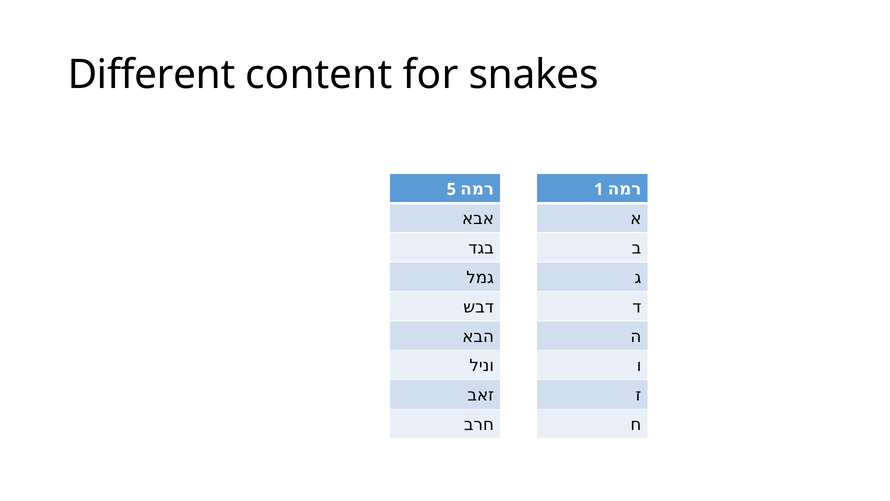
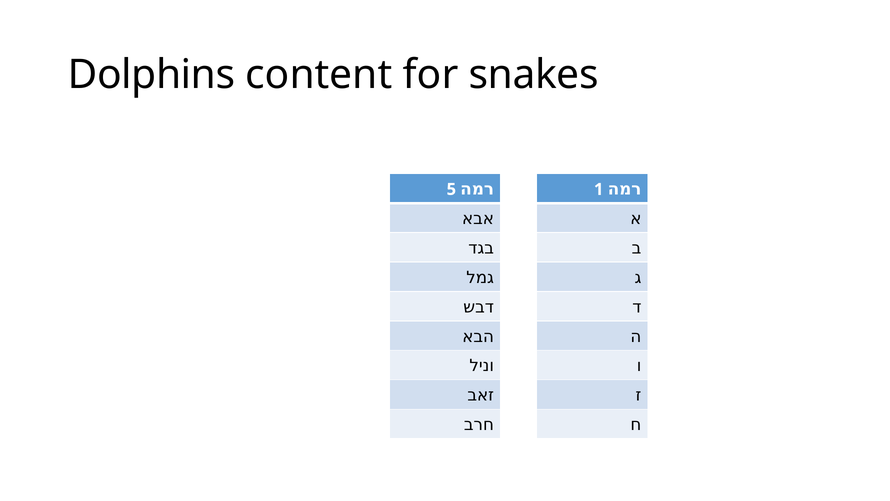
Different: Different -> Dolphins (151, 75)
